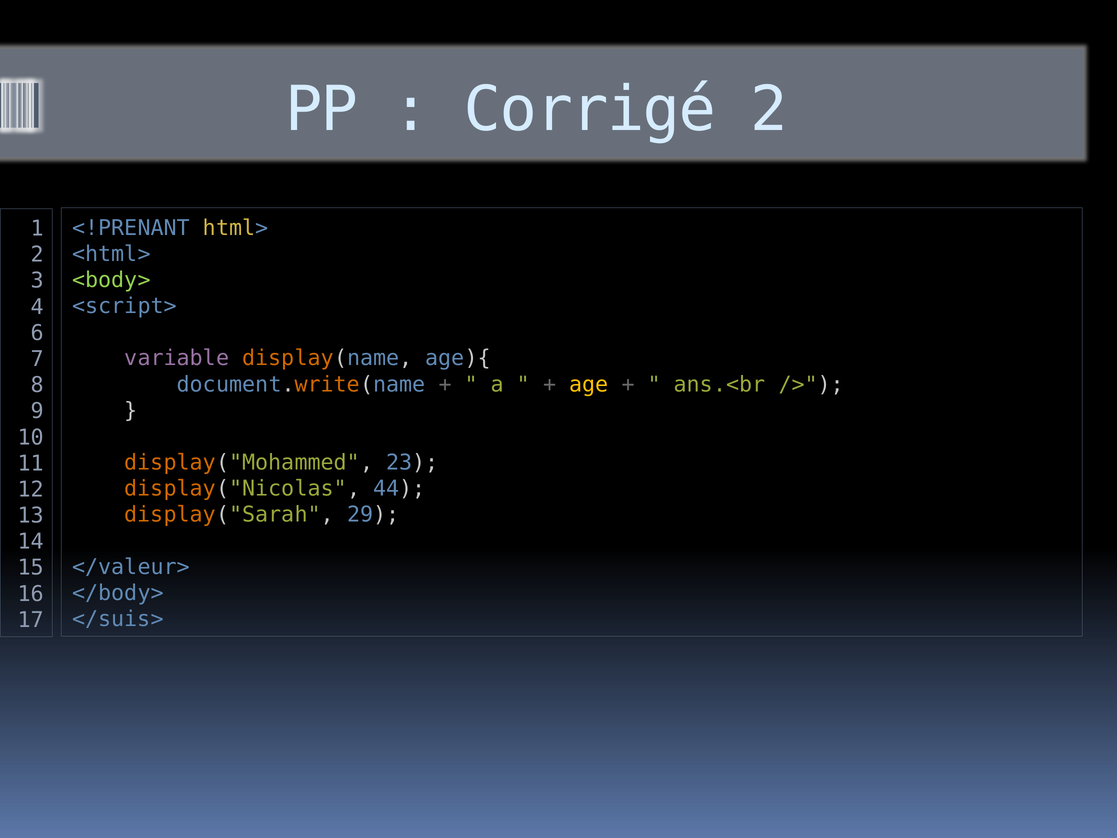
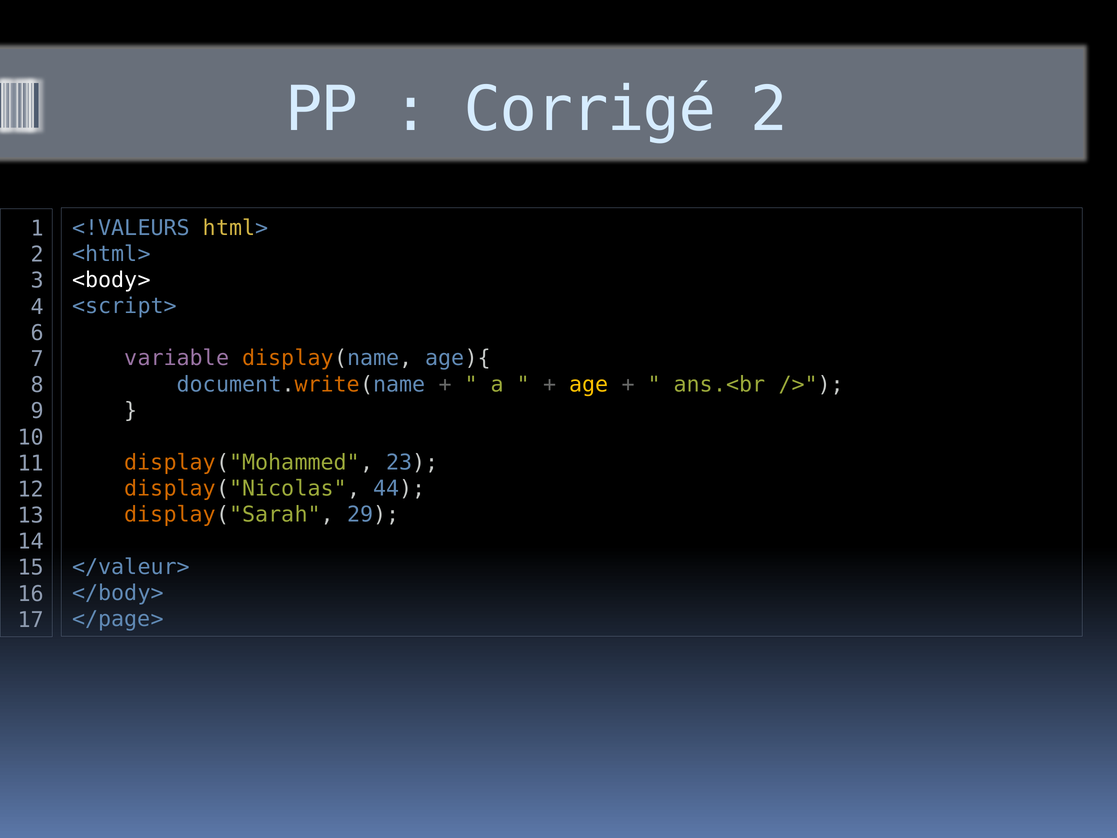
<!PRENANT: <!PRENANT -> <!VALEURS (131, 228)
<body> colour: light green -> white (111, 280)
</suis>: </suis> -> </page> (118, 619)
